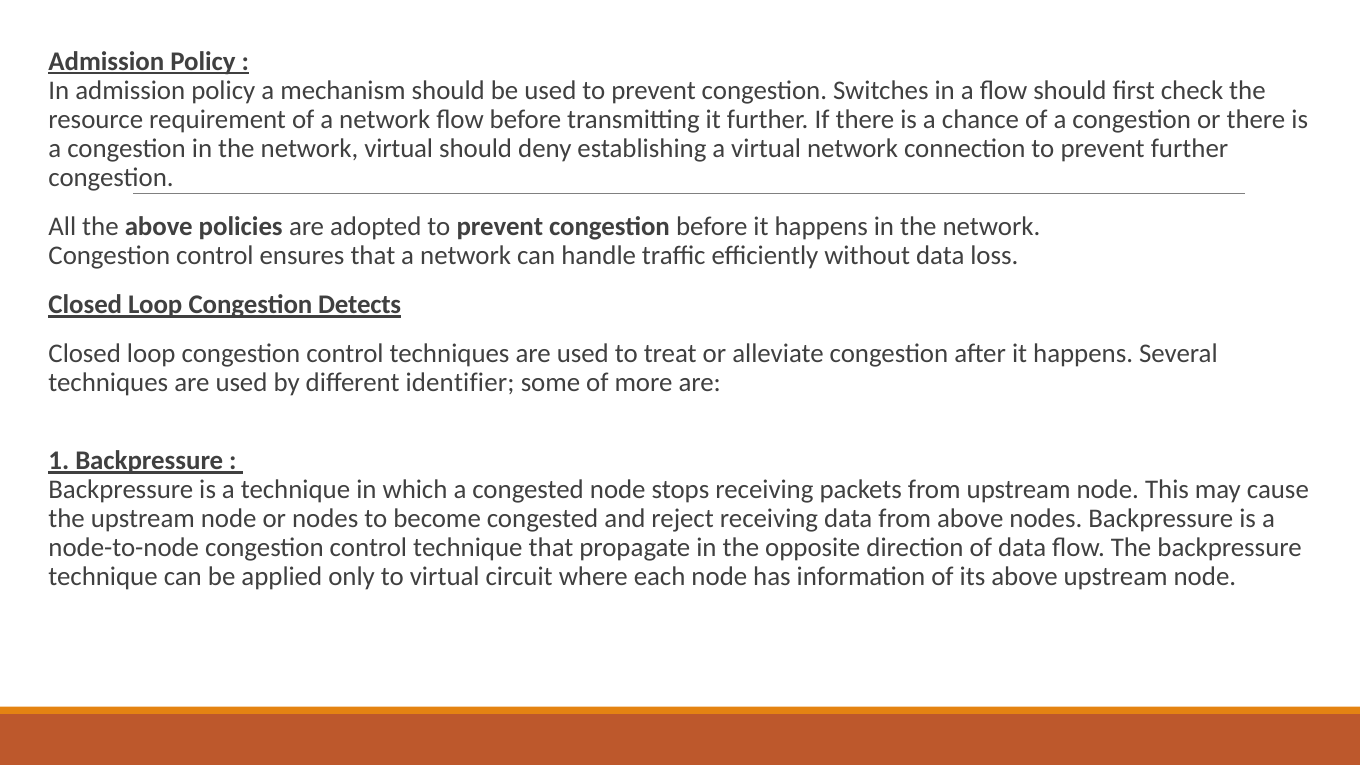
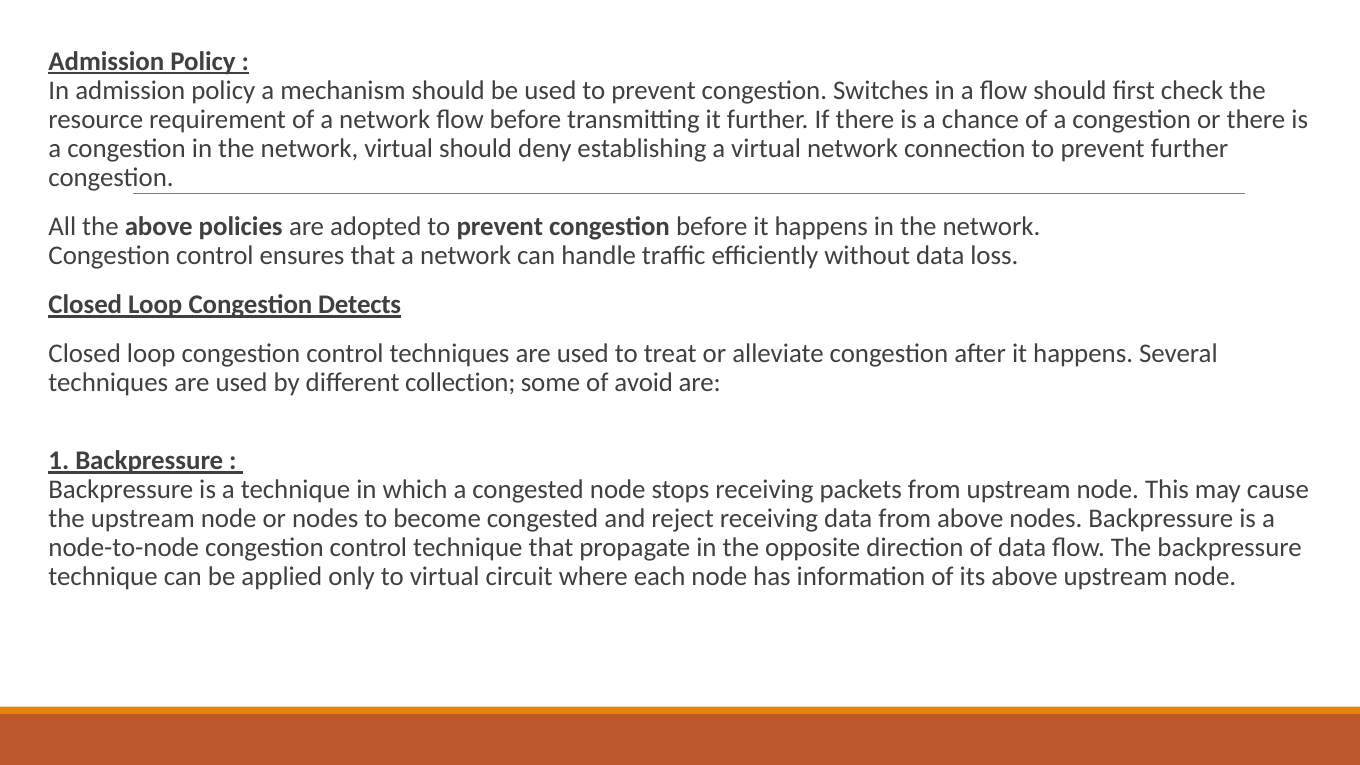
identifier: identifier -> collection (460, 383)
more: more -> avoid (644, 383)
